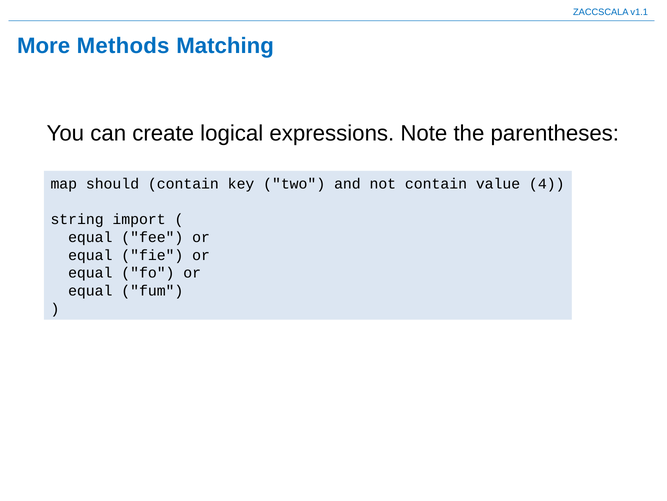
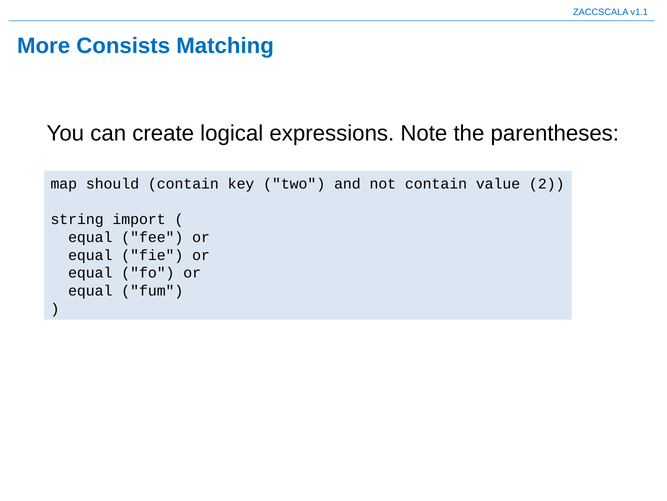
Methods: Methods -> Consists (123, 46)
4: 4 -> 2 (547, 184)
